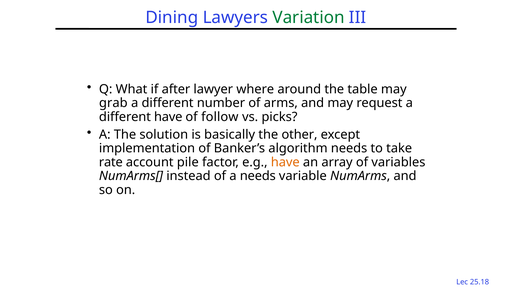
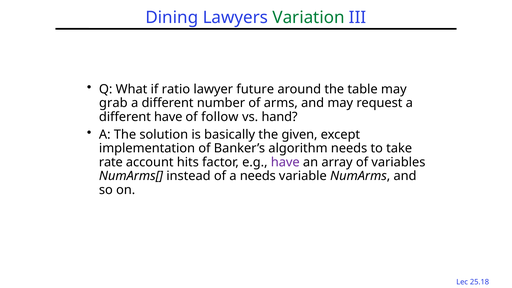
after: after -> ratio (176, 89)
where: where -> future (255, 89)
picks: picks -> hand (280, 117)
other: other -> given (300, 135)
pile: pile -> hits (188, 162)
have colour: orange -> purple (285, 162)
